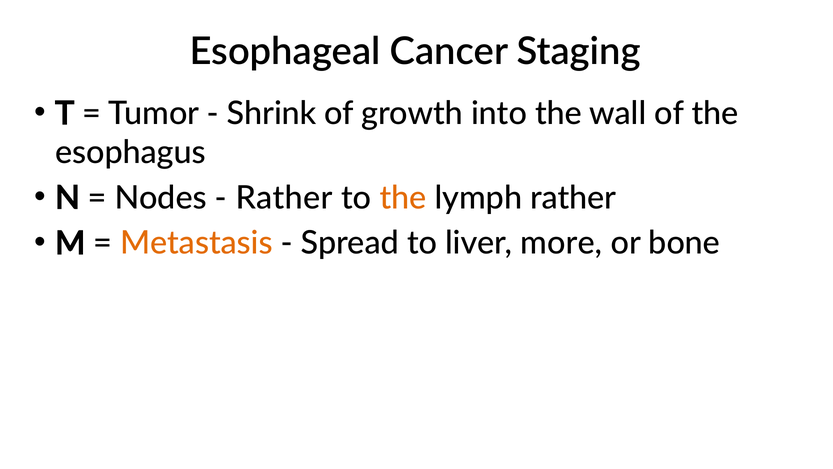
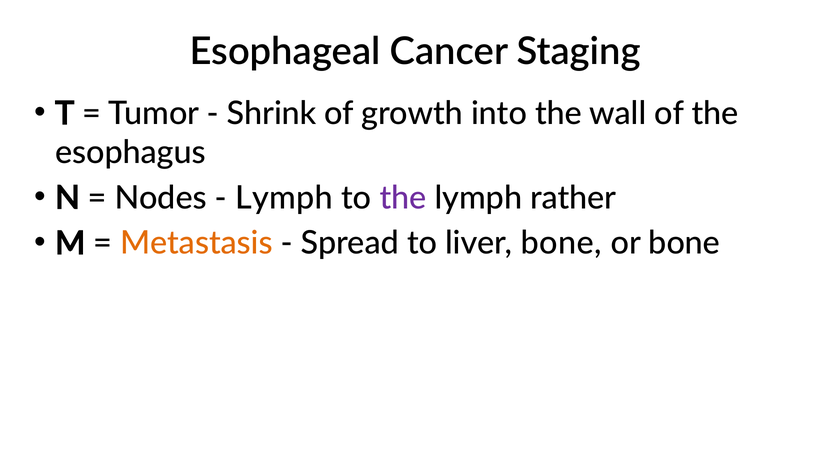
Rather: Rather -> Lymph (284, 198)
the colour: orange -> purple (403, 198)
liver more: more -> bone (561, 243)
